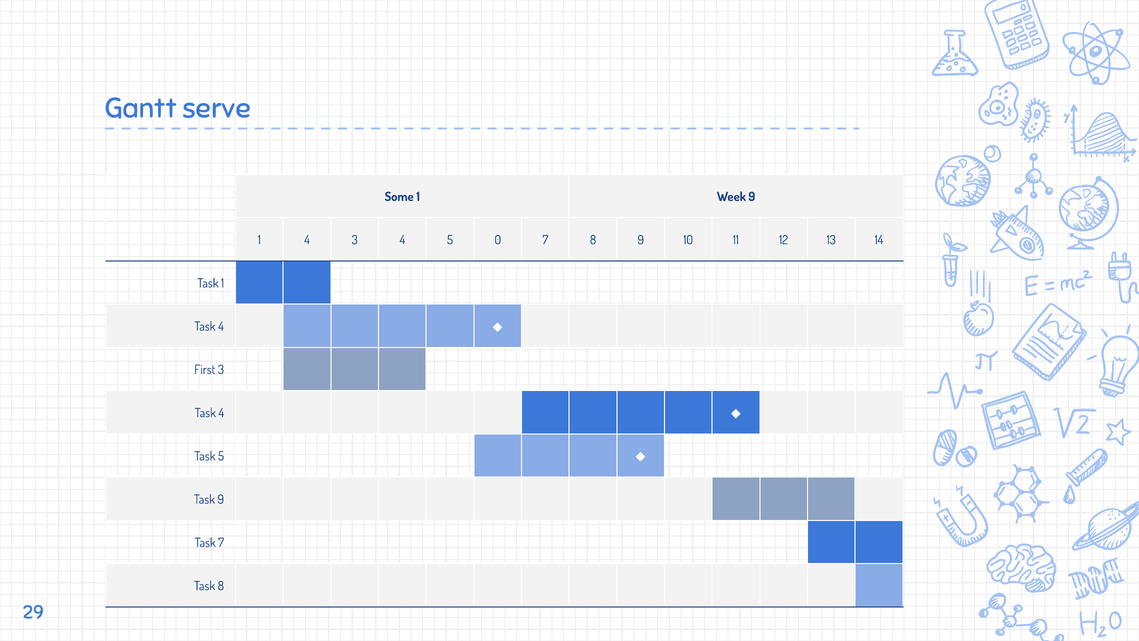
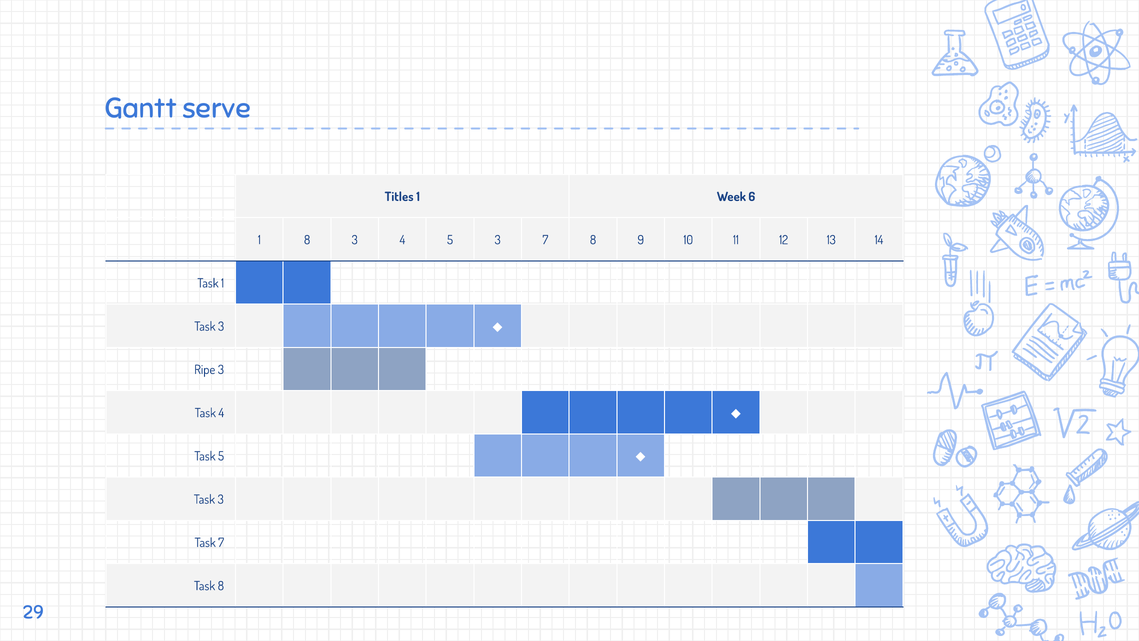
Some: Some -> Titles (399, 197)
Week 9: 9 -> 6 (752, 197)
1 4: 4 -> 8 (307, 240)
5 0: 0 -> 3 (498, 240)
4: 4 -> 3 (221, 326)
First: First -> Ripe (205, 370)
9: 9 -> 3 (221, 499)
